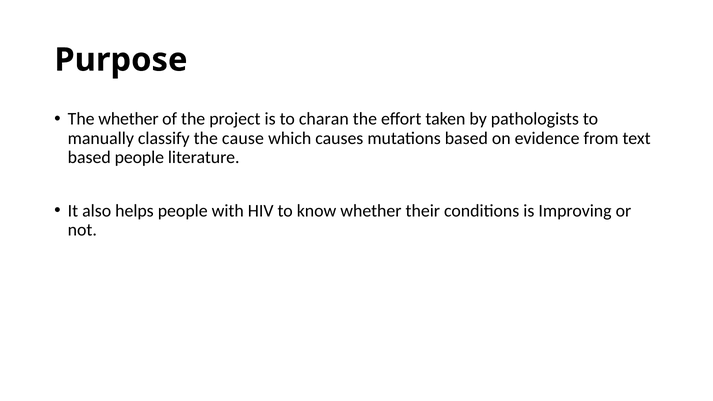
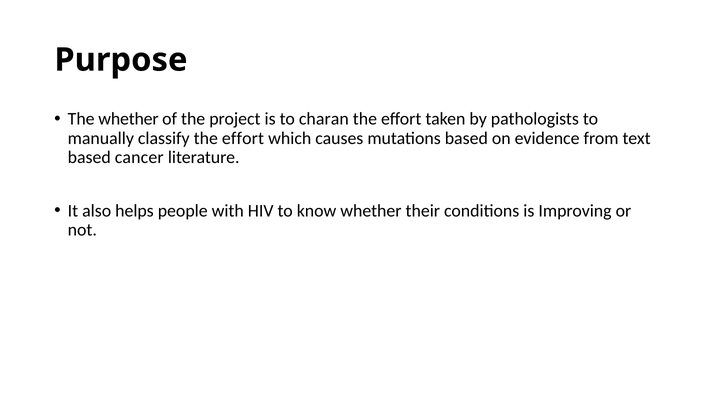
classify the cause: cause -> effort (243, 138)
based people: people -> cancer (139, 157)
